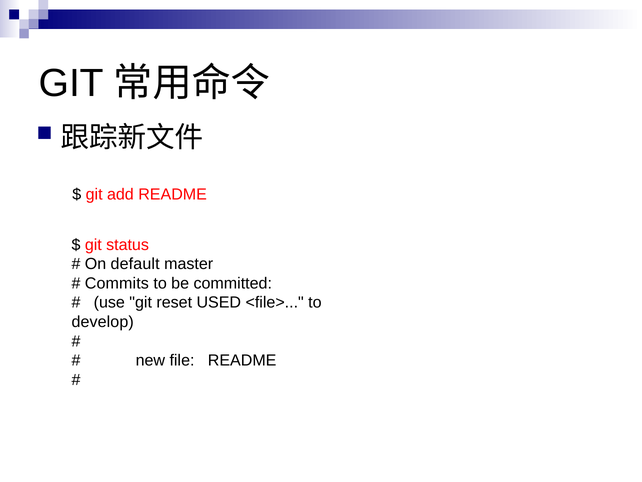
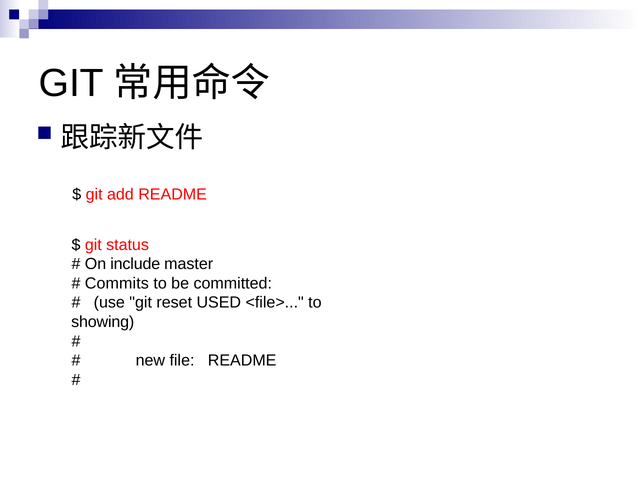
default: default -> include (135, 264)
develop: develop -> showing (103, 322)
